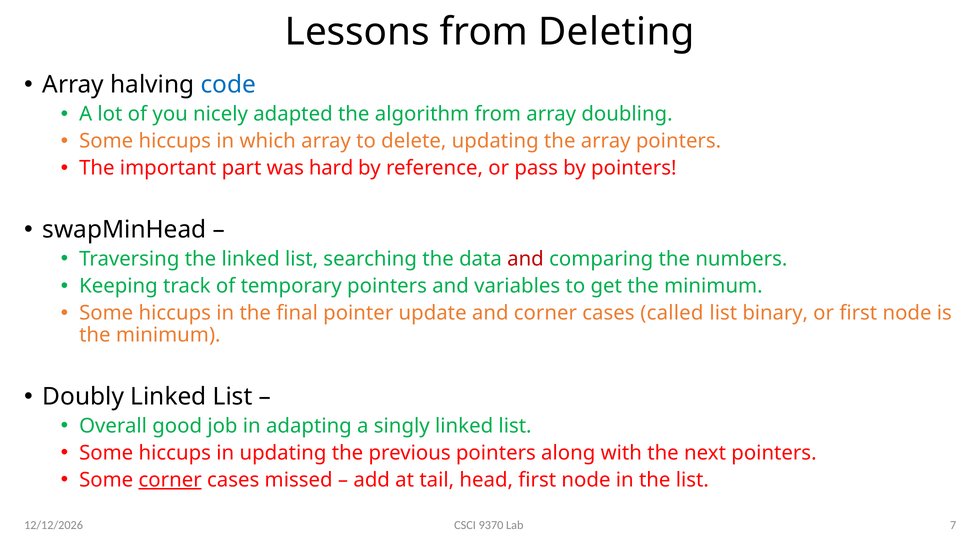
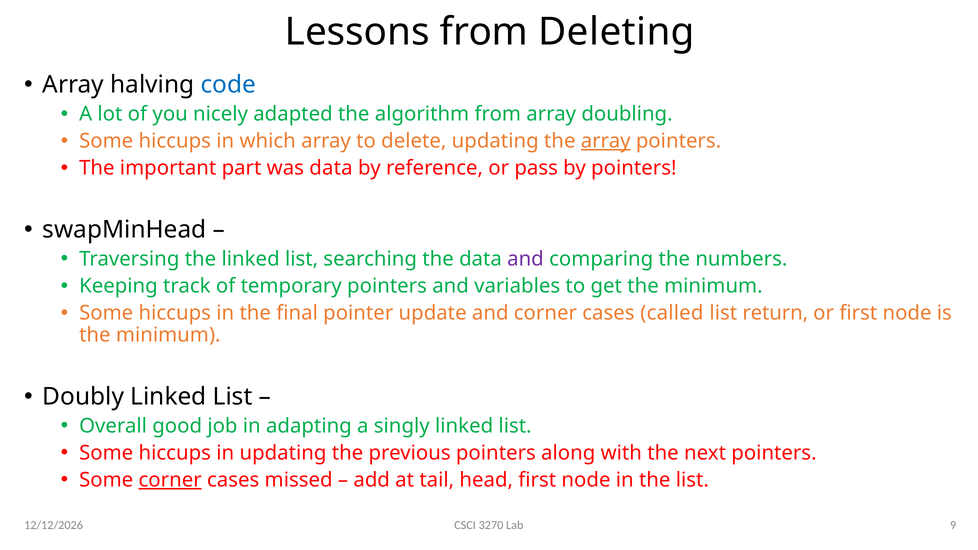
array underline: none -> present (606, 141)
was hard: hard -> data (331, 168)
and colour: red -> purple (525, 259)
binary: binary -> return (775, 313)
9370: 9370 -> 3270 (491, 525)
7: 7 -> 9 (953, 525)
